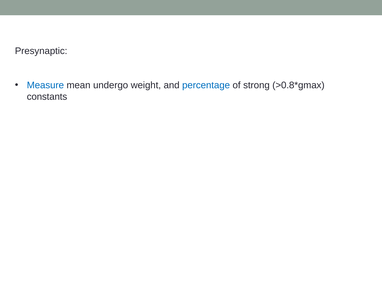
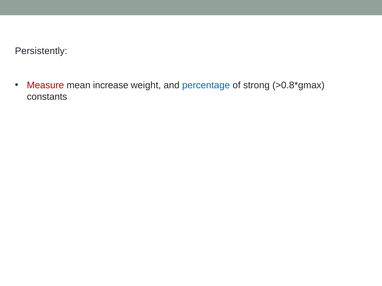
Presynaptic: Presynaptic -> Persistently (41, 51)
Measure colour: blue -> red (45, 85)
undergo: undergo -> increase (111, 85)
